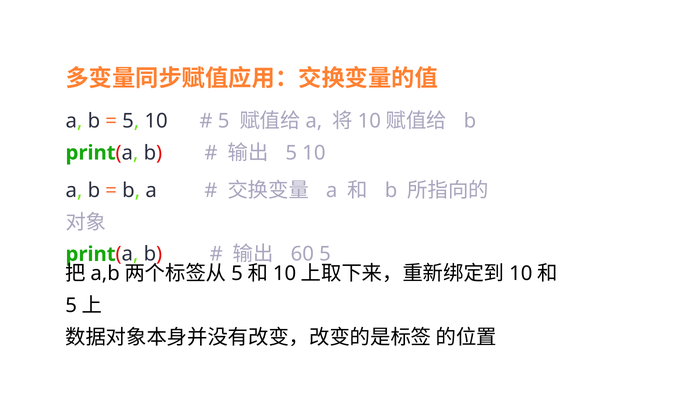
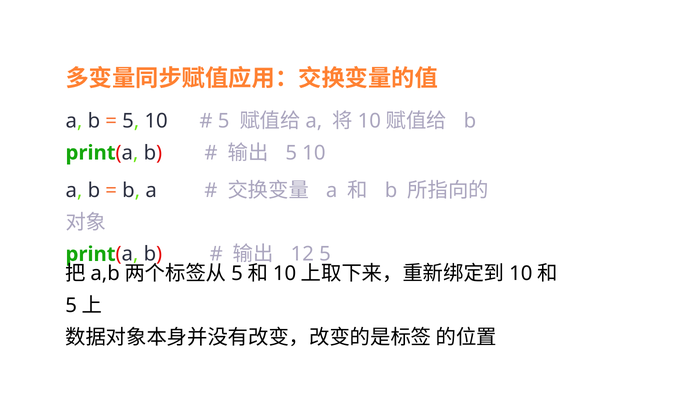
60: 60 -> 12 (302, 254)
